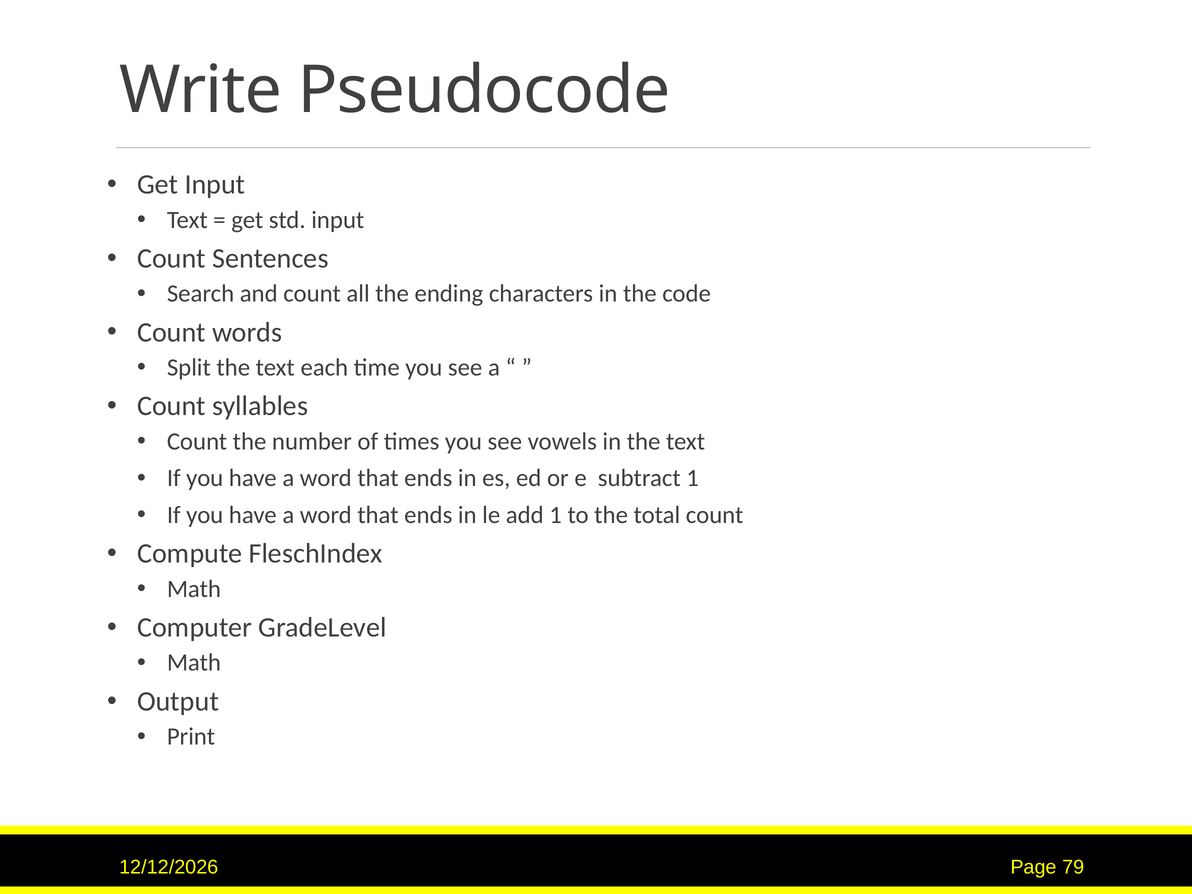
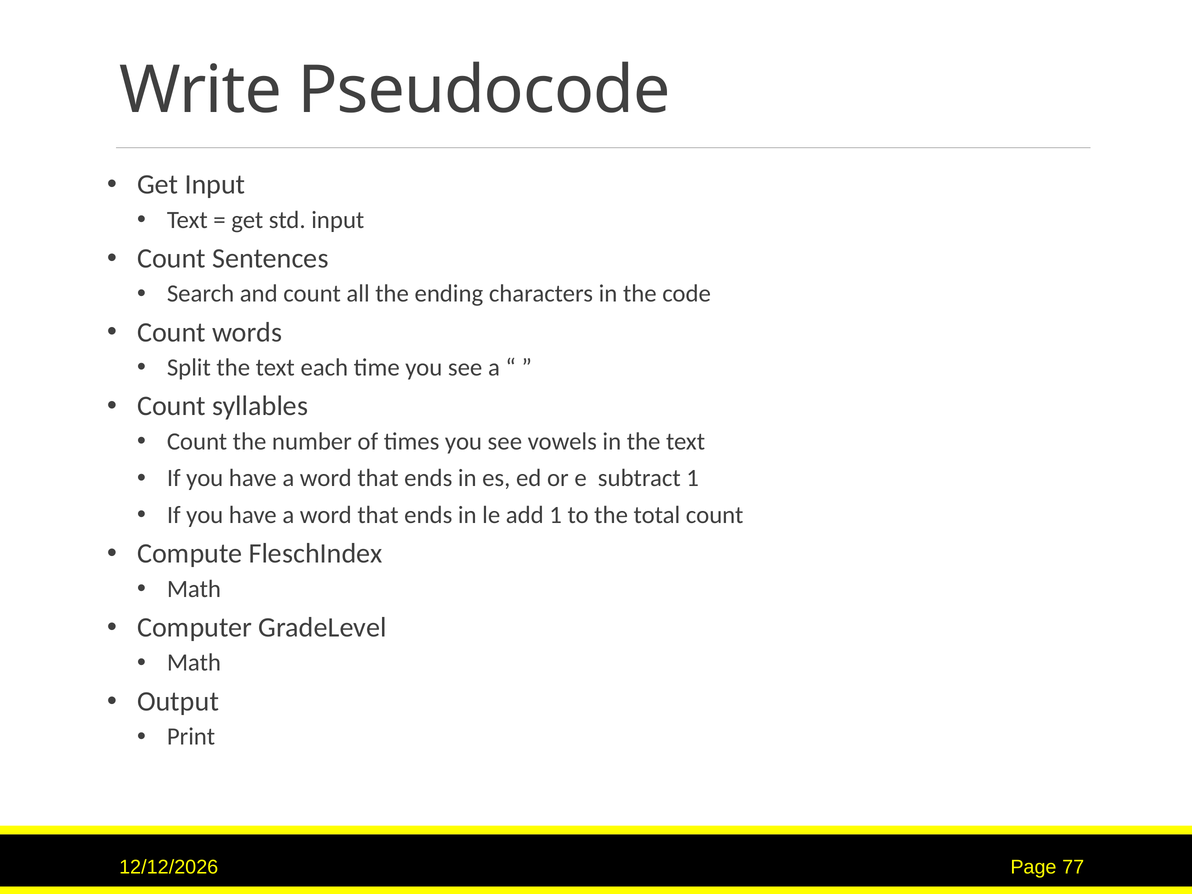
79: 79 -> 77 (1073, 867)
